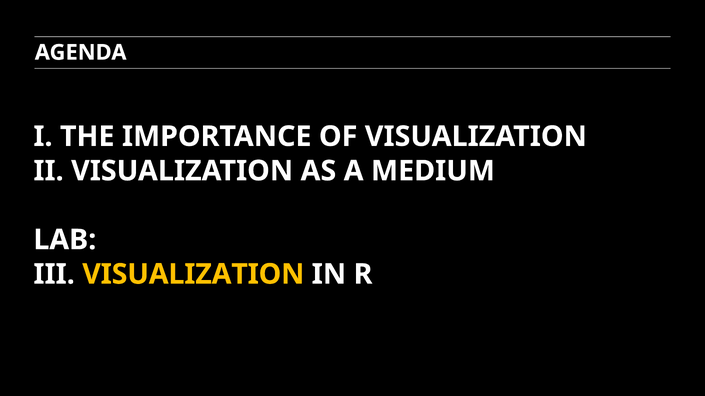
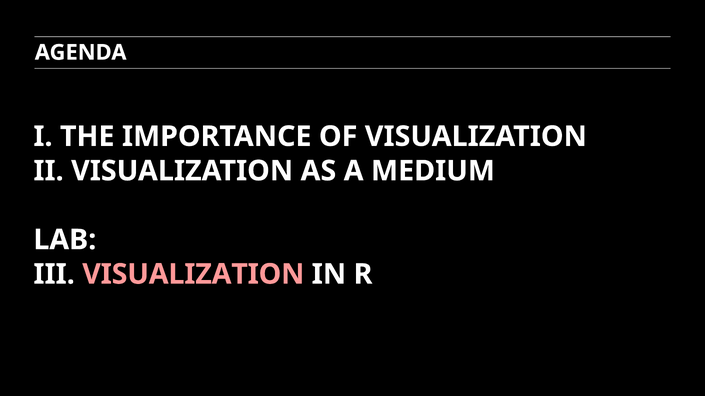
VISUALIZATION colour: yellow -> pink (193, 274)
